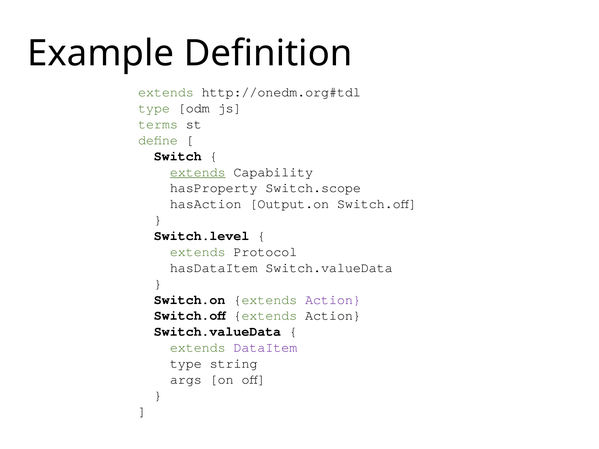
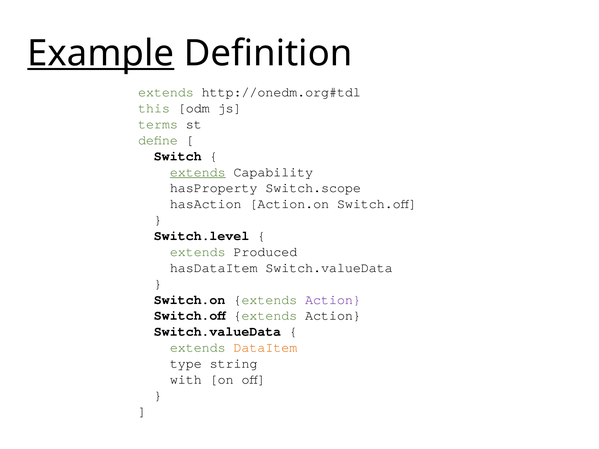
Example underline: none -> present (101, 53)
type: type -> this (154, 108)
Output.on: Output.on -> Action.on (289, 204)
Protocol: Protocol -> Produced (265, 252)
DataItem colour: purple -> orange (265, 348)
args: args -> with (186, 380)
